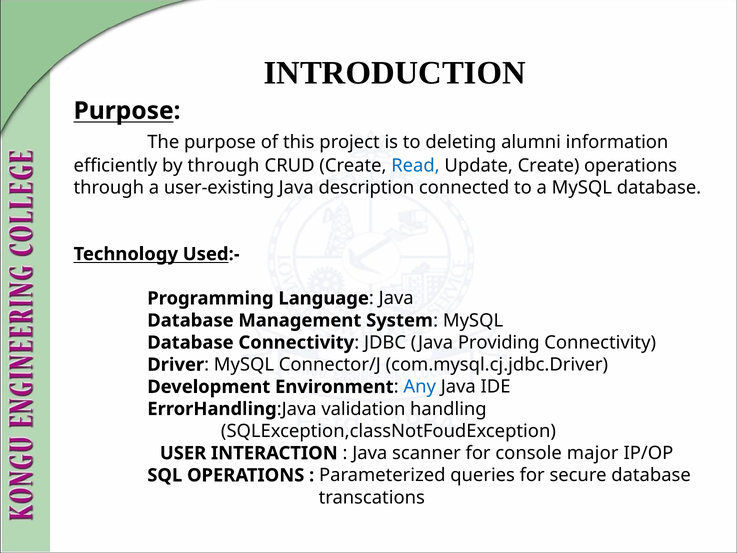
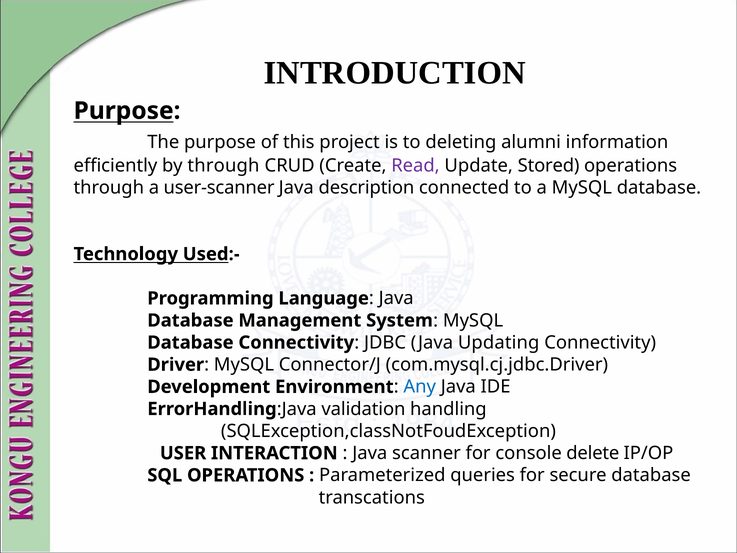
Read colour: blue -> purple (415, 166)
Update Create: Create -> Stored (549, 166)
user-existing: user-existing -> user-scanner (219, 188)
Providing: Providing -> Updating (499, 342)
major: major -> delete (593, 453)
